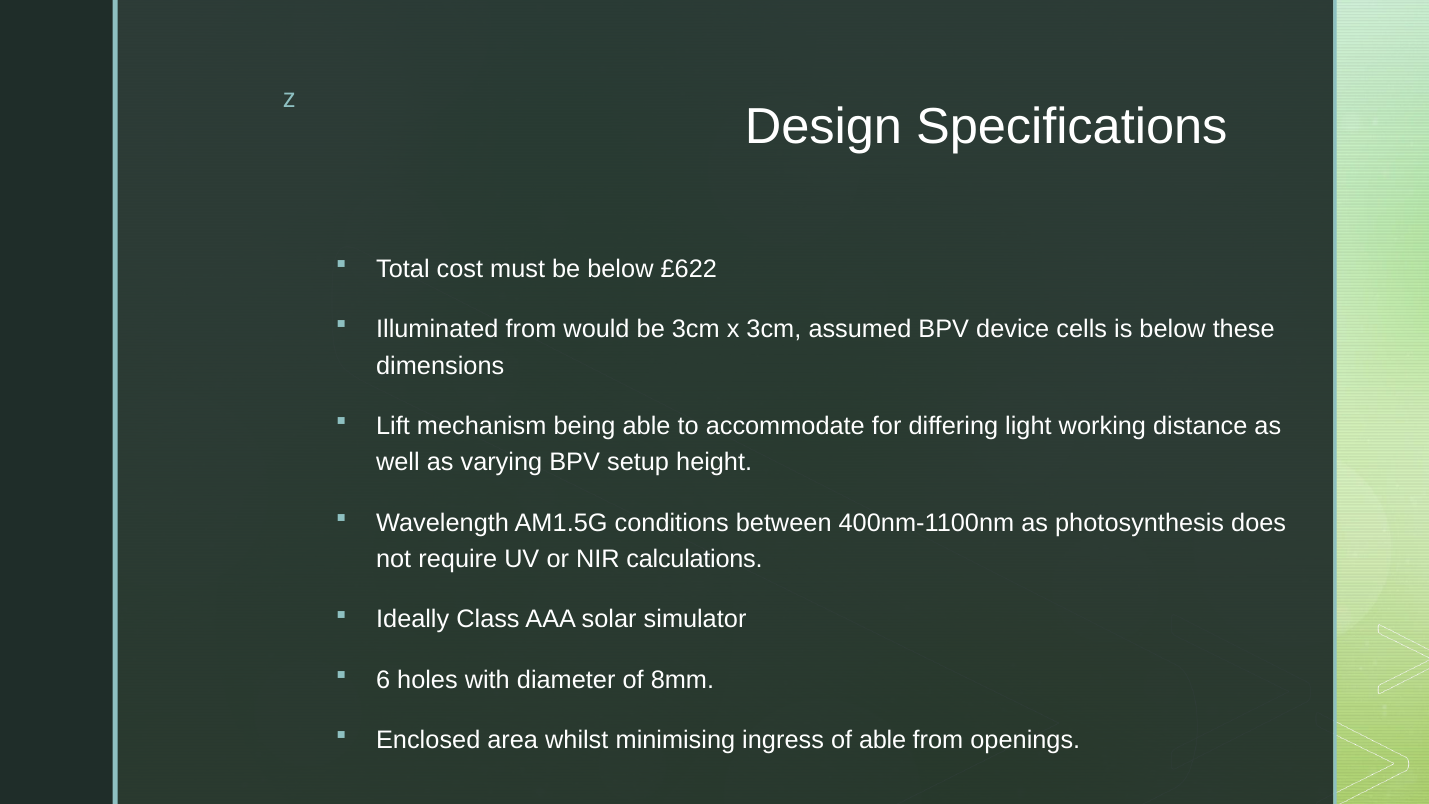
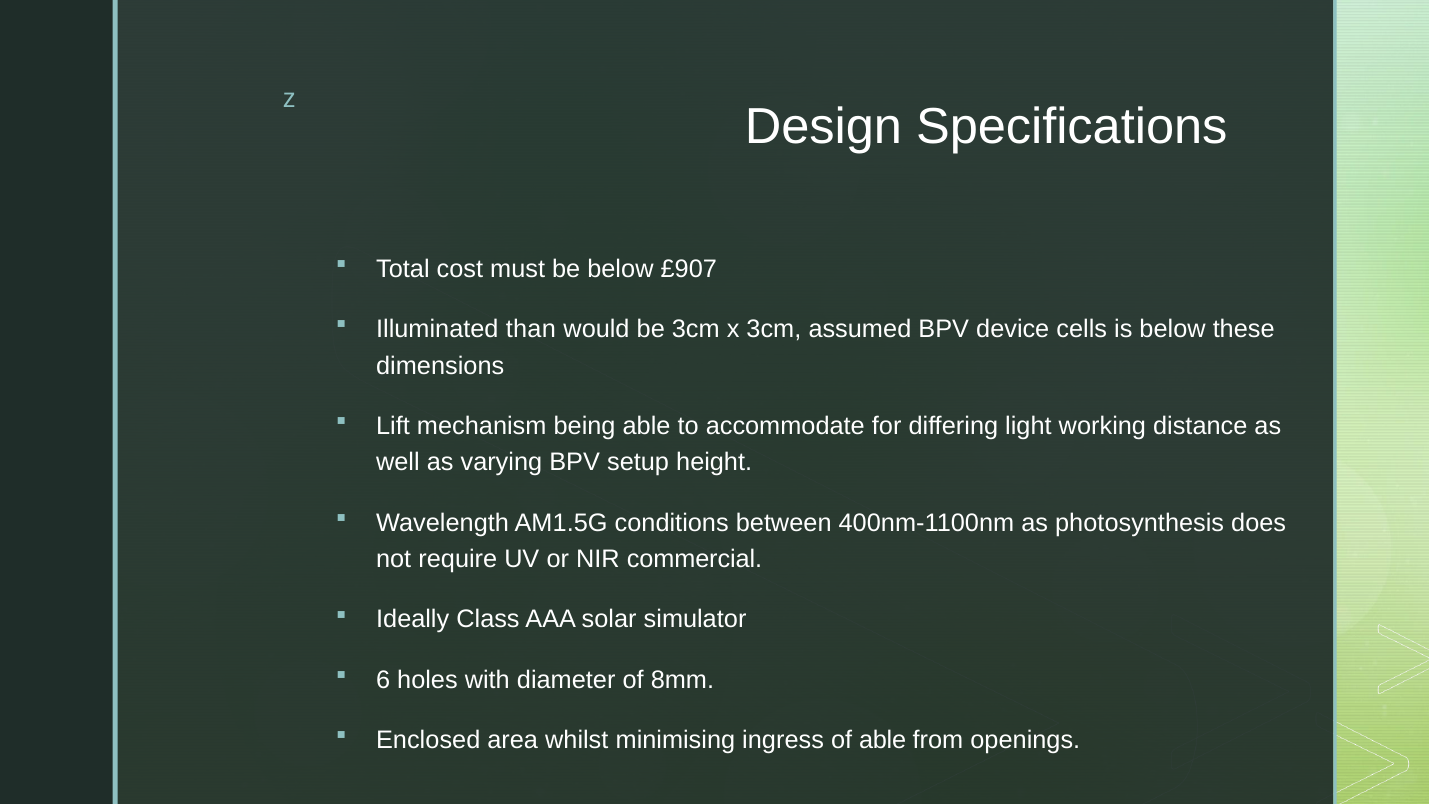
£622: £622 -> £907 (689, 269)
Illuminated from: from -> than (531, 329)
calculations: calculations -> commercial (694, 559)
